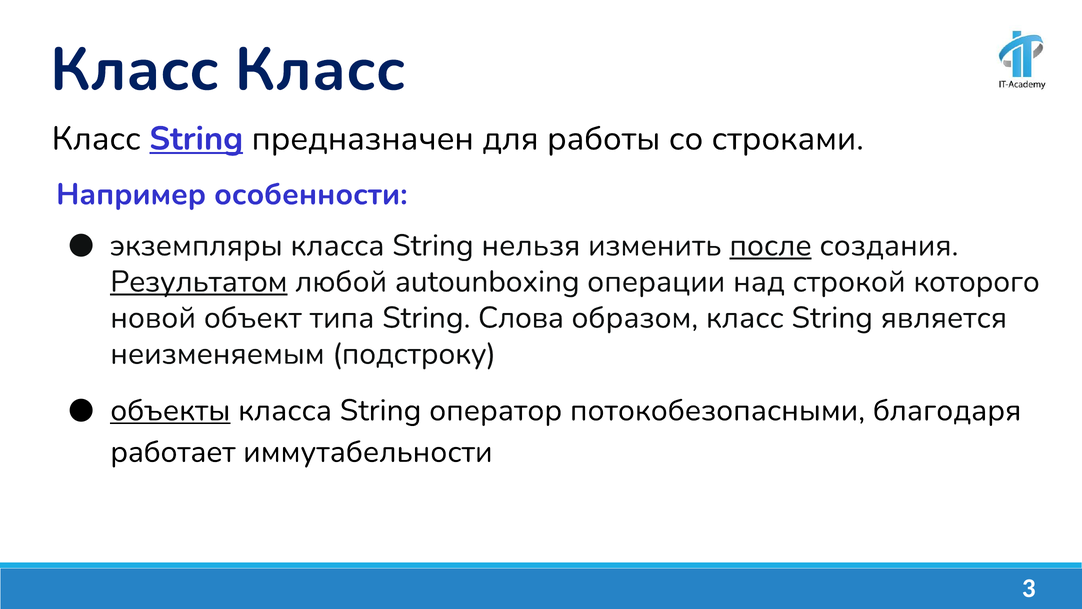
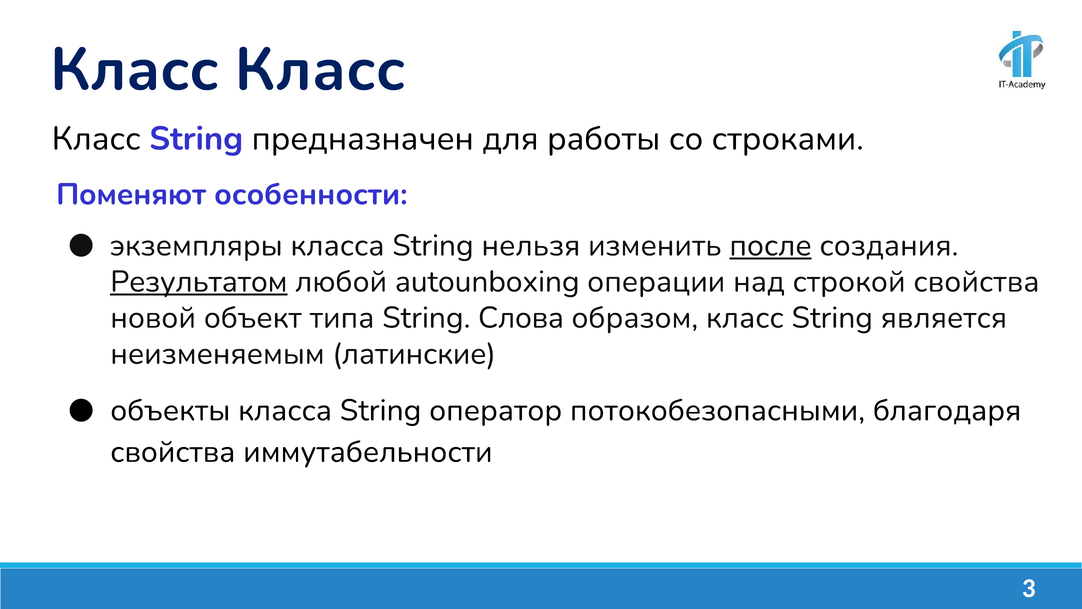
String underline: present -> none (196, 139)
Например: Например -> Поменяют (131, 194)
строкой которого: которого -> свойства (976, 281)
подстроку: подстроку -> латинские (414, 354)
объекты underline: present -> none (170, 410)
работает: работает -> свойства (173, 452)
